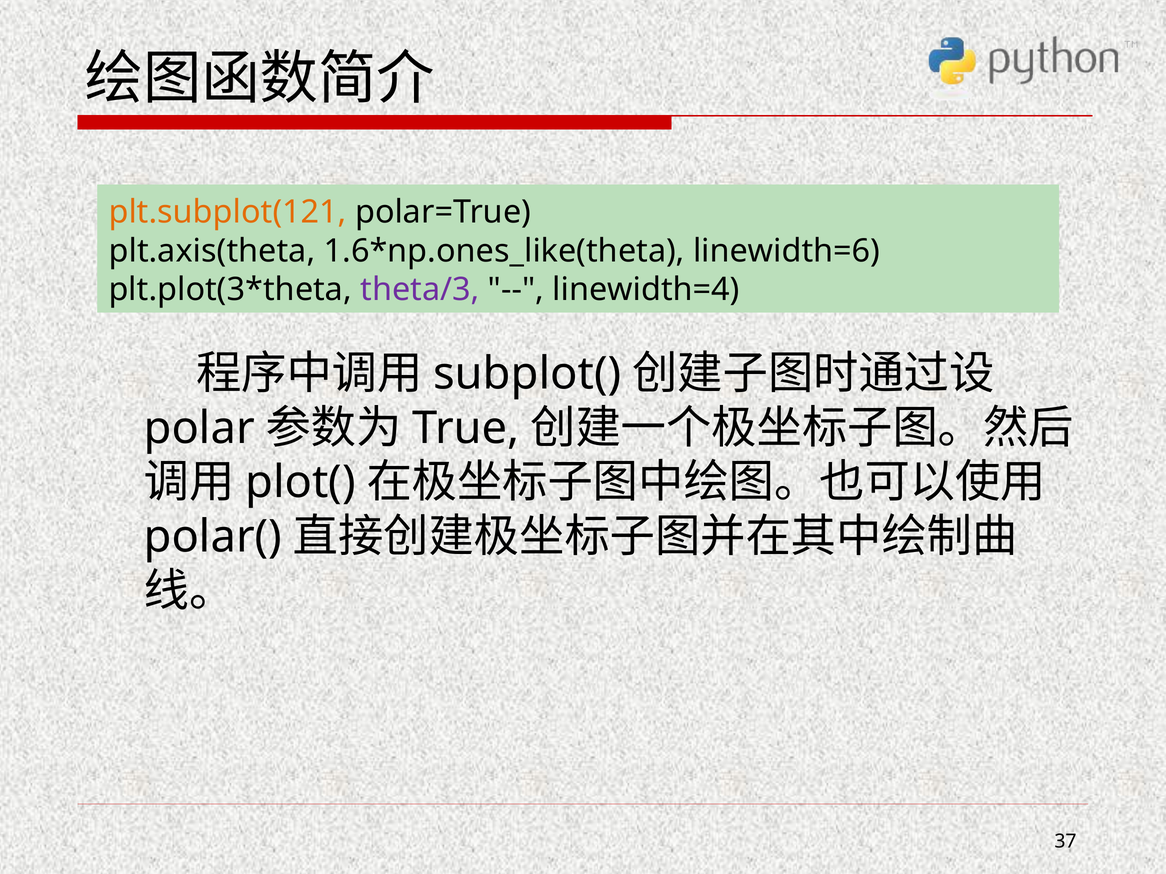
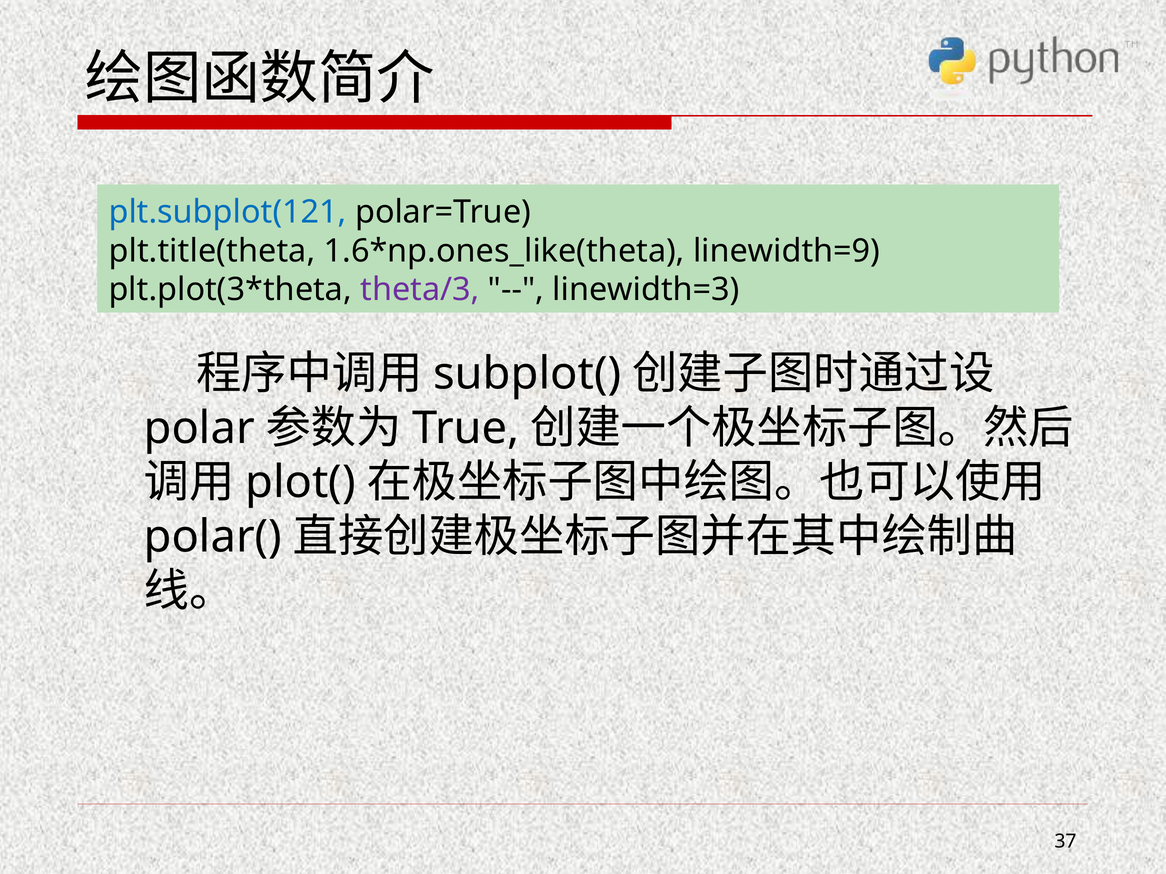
plt.subplot(121 colour: orange -> blue (228, 212)
plt.axis(theta: plt.axis(theta -> plt.title(theta (212, 251)
linewidth=6: linewidth=6 -> linewidth=9 (787, 251)
linewidth=4: linewidth=4 -> linewidth=3 (646, 290)
